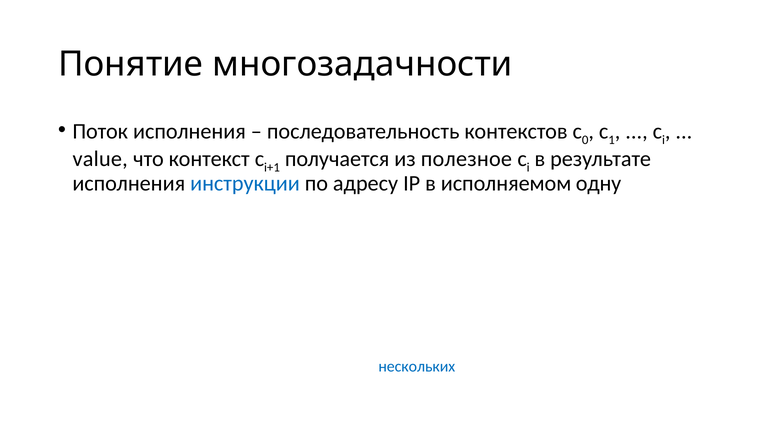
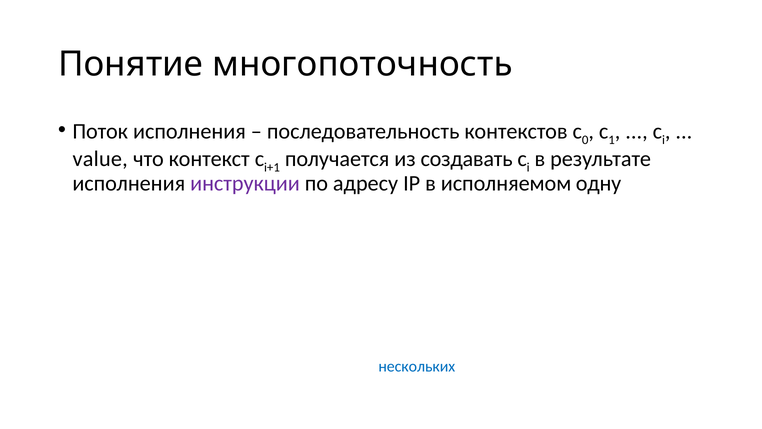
многозадачности: многозадачности -> многопоточность (362, 64)
полезное: полезное -> создавать (467, 159)
инструкции colour: blue -> purple (245, 183)
